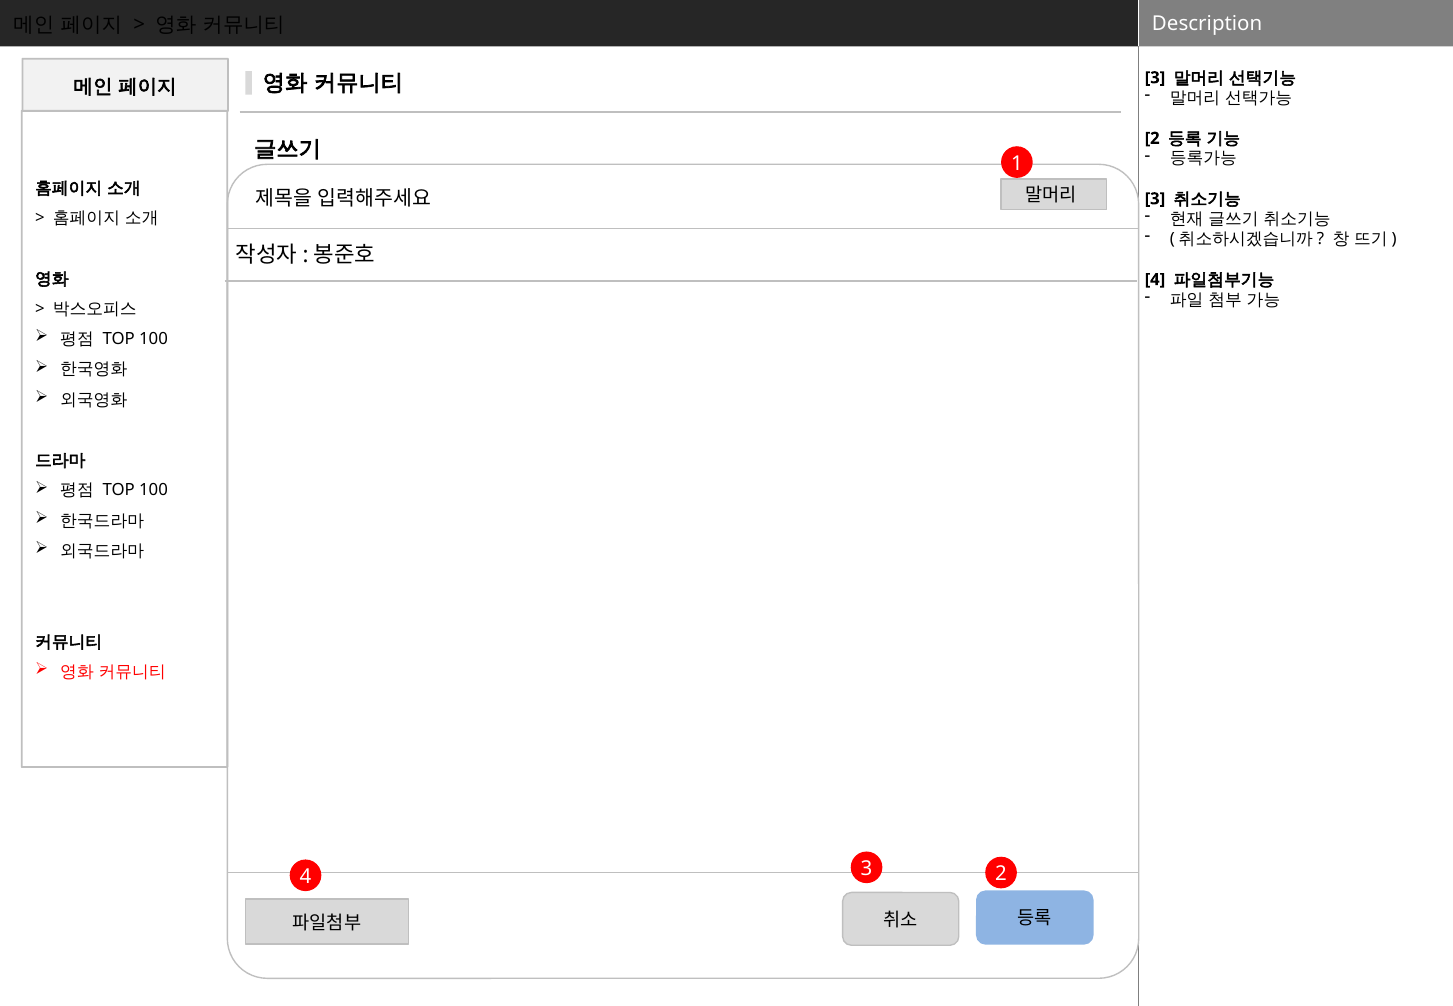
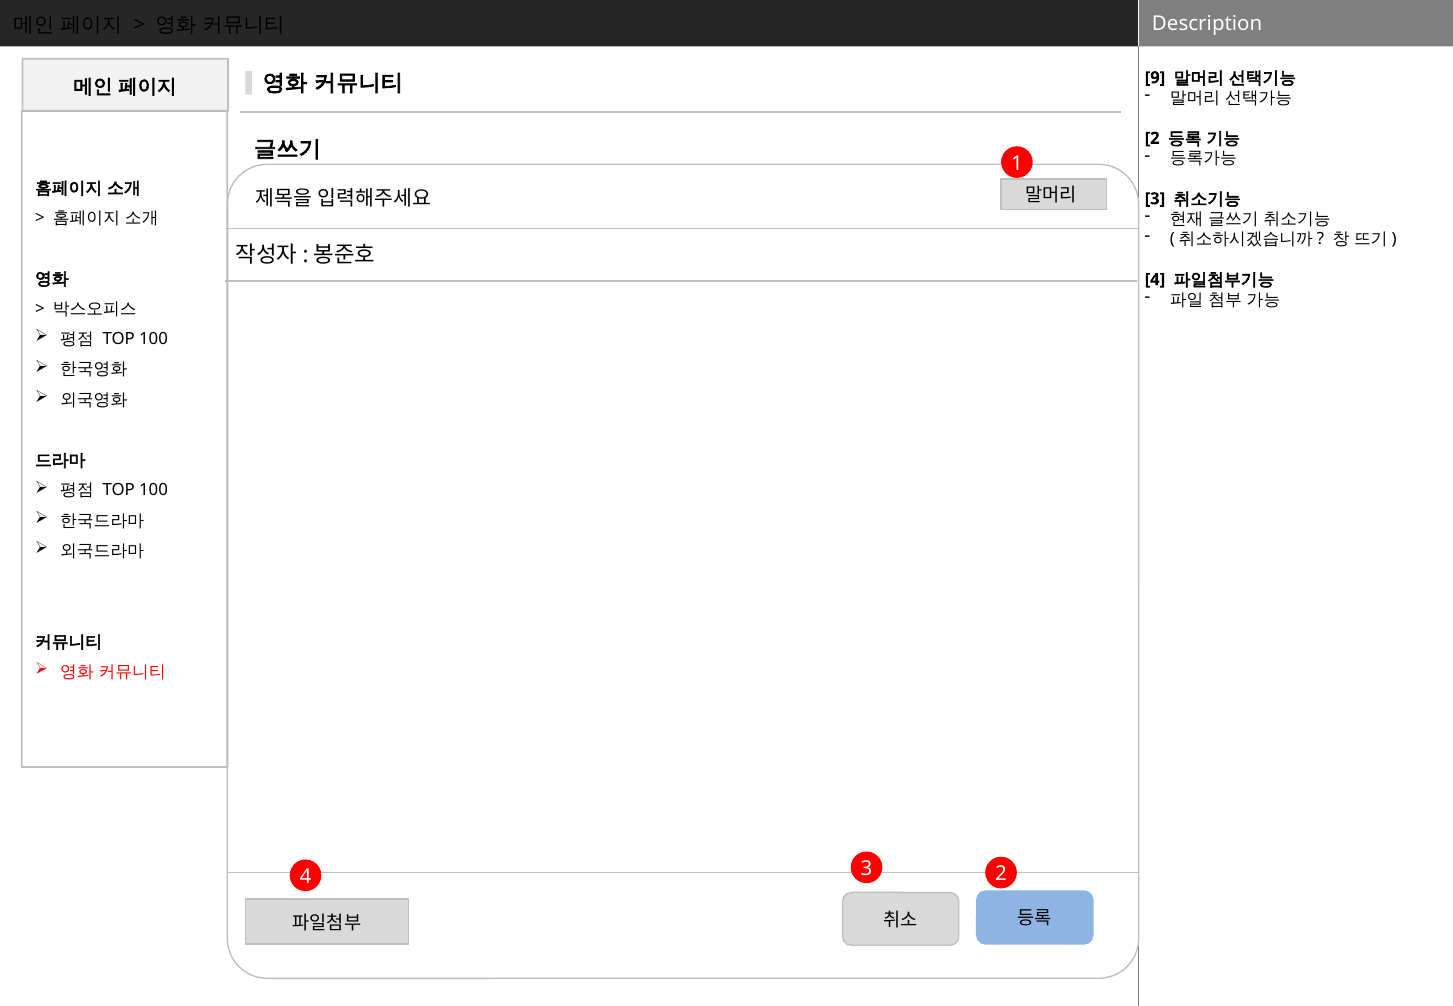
3: 3 -> 9 (1155, 78)
